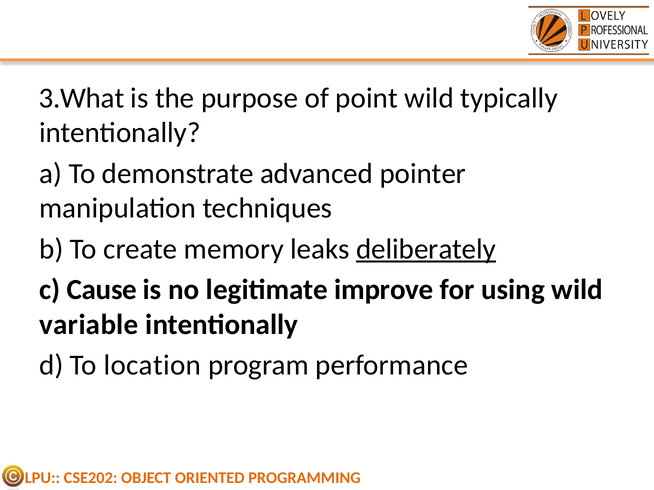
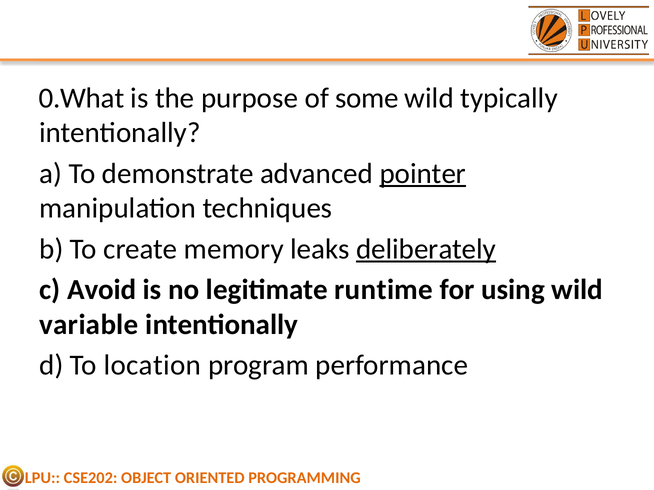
3.What: 3.What -> 0.What (82, 98)
point: point -> some (367, 98)
pointer underline: none -> present (423, 174)
Cause: Cause -> Avoid (102, 290)
improve: improve -> runtime (384, 290)
